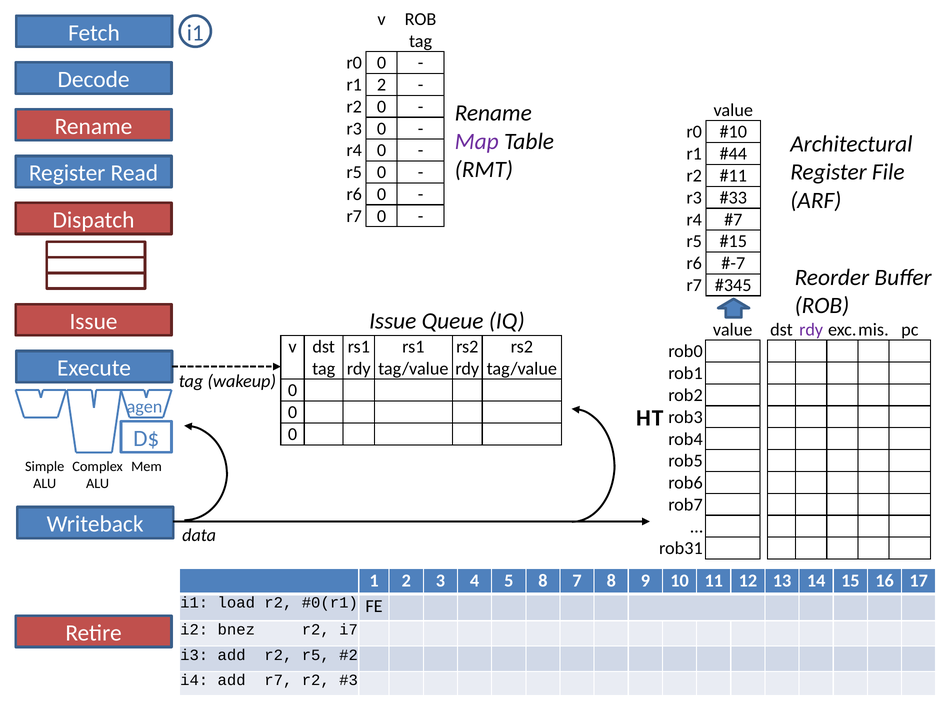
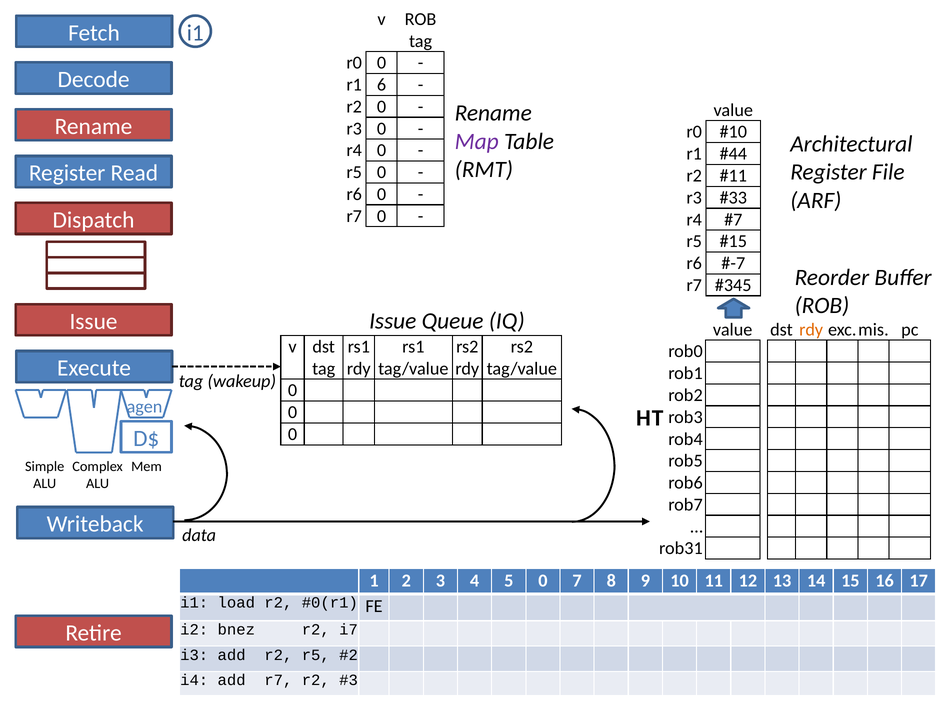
r1 2: 2 -> 6 (382, 85)
rdy colour: purple -> orange (811, 330)
5 8: 8 -> 0 (543, 581)
